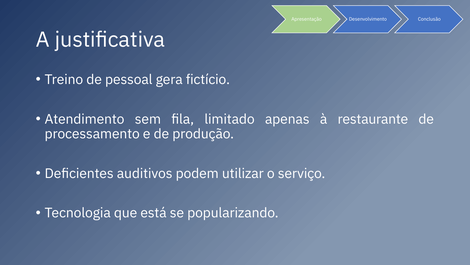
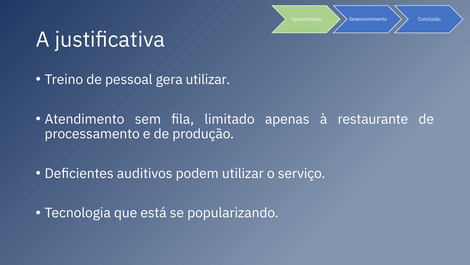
gera fictício: fictício -> utilizar (208, 79)
